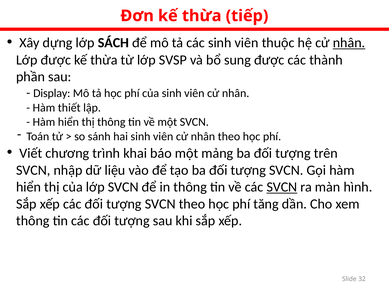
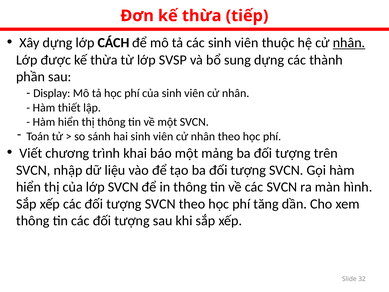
SÁCH: SÁCH -> CÁCH (113, 43)
sung được: được -> dựng (269, 60)
SVCN underline: present -> none (282, 187)
